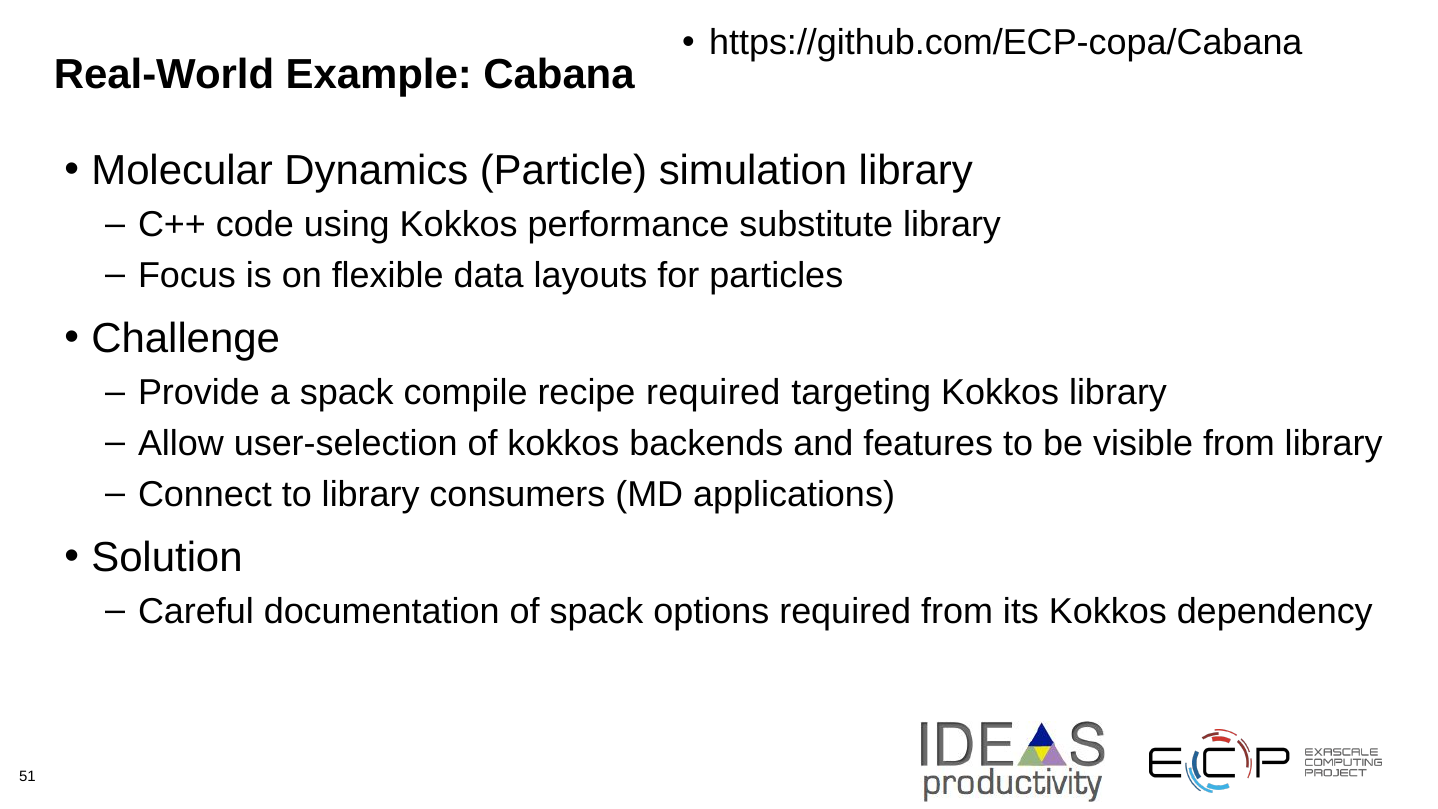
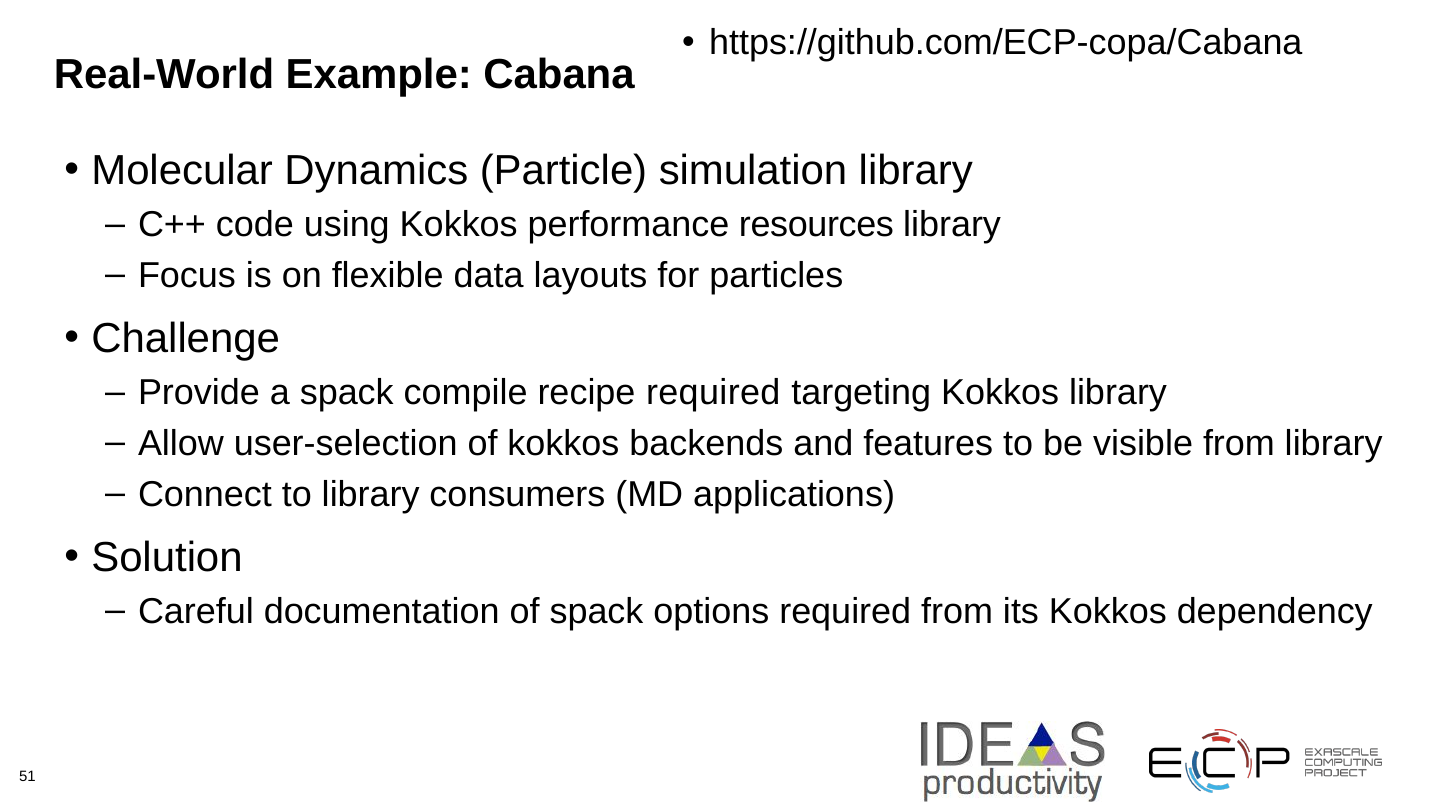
substitute: substitute -> resources (816, 225)
